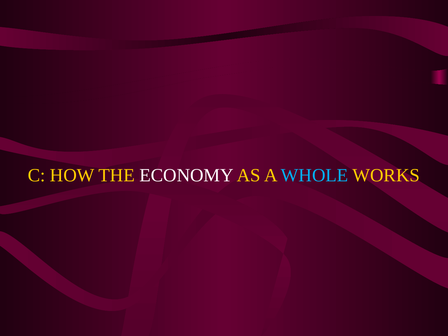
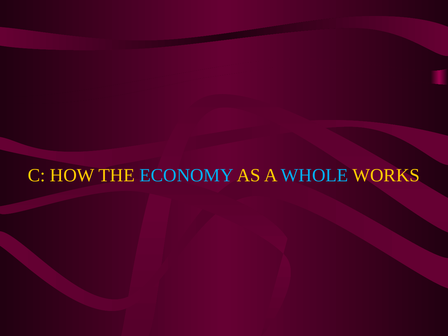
ECONOMY colour: white -> light blue (187, 175)
